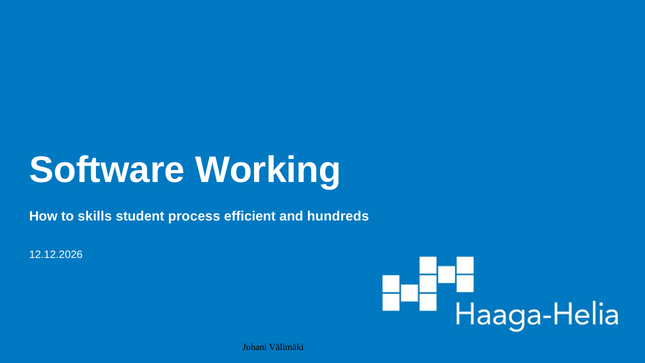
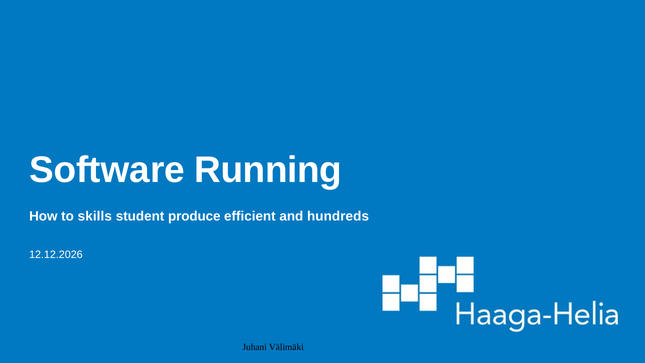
Working: Working -> Running (268, 170)
process: process -> produce (194, 216)
